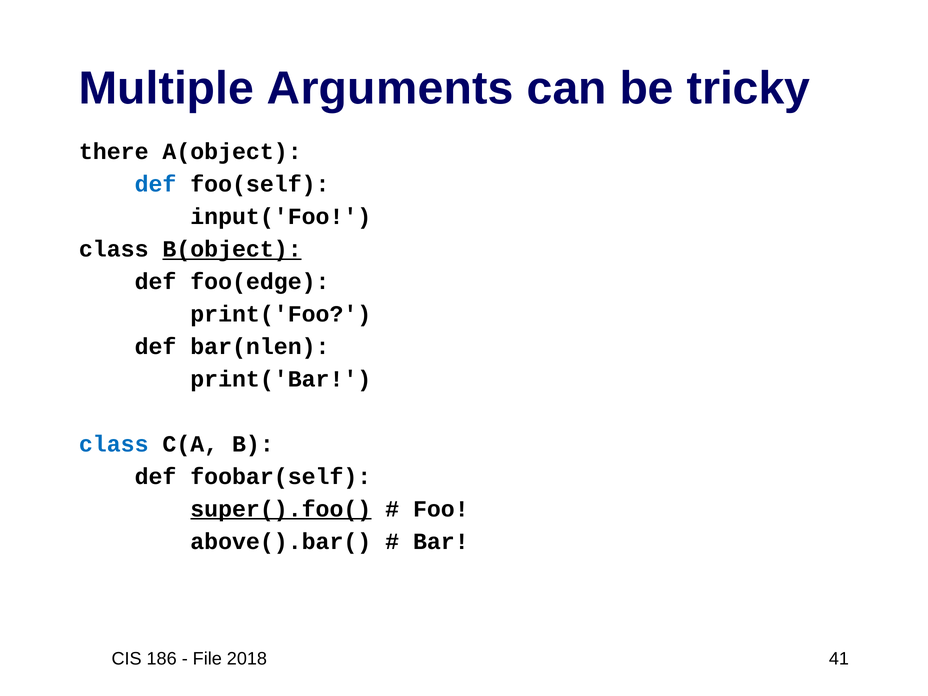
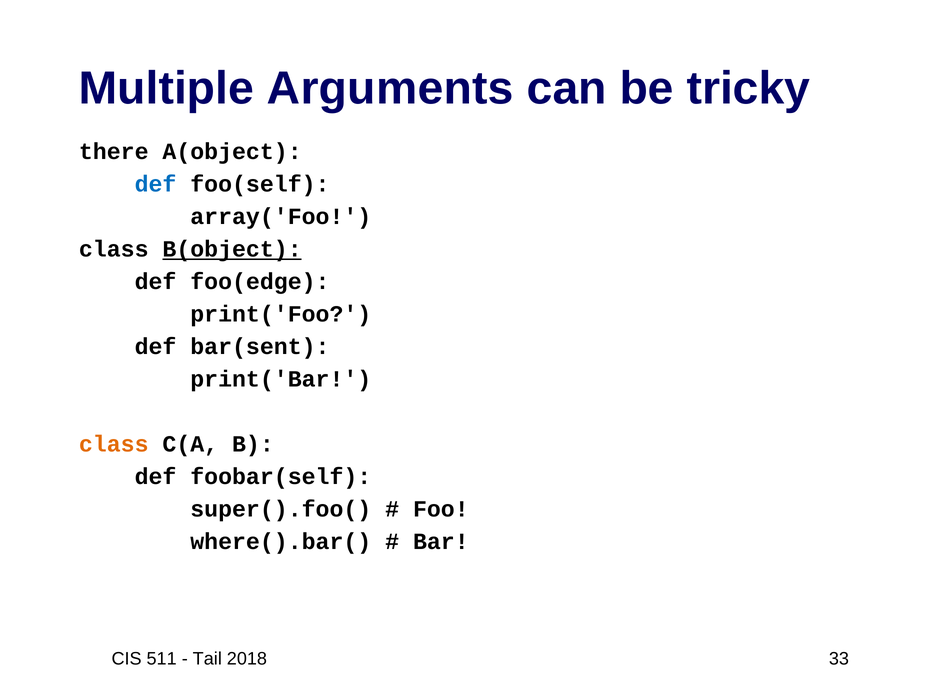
input('Foo: input('Foo -> array('Foo (281, 217)
bar(nlen: bar(nlen -> bar(sent (260, 347)
class colour: blue -> orange (114, 444)
super().foo( underline: present -> none (281, 509)
above().bar(: above().bar( -> where().bar( (281, 541)
186: 186 -> 511 (162, 659)
File: File -> Tail (207, 659)
41: 41 -> 33 (839, 659)
